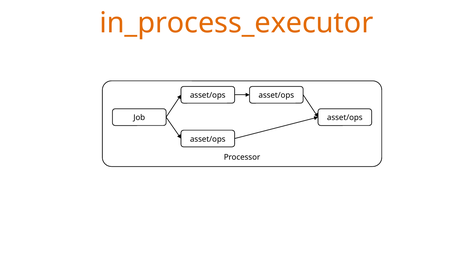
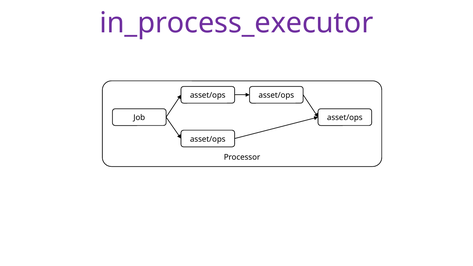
in_process_executor colour: orange -> purple (236, 23)
